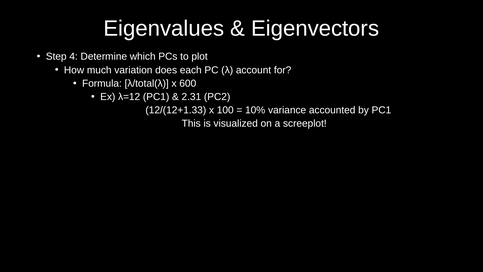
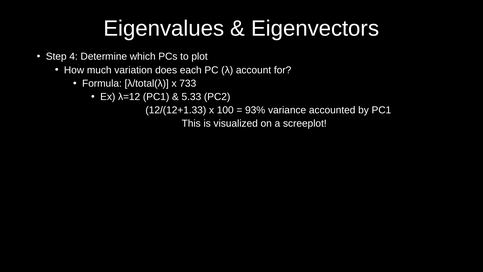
600: 600 -> 733 (188, 83)
2.31: 2.31 -> 5.33 (191, 97)
10%: 10% -> 93% (255, 110)
